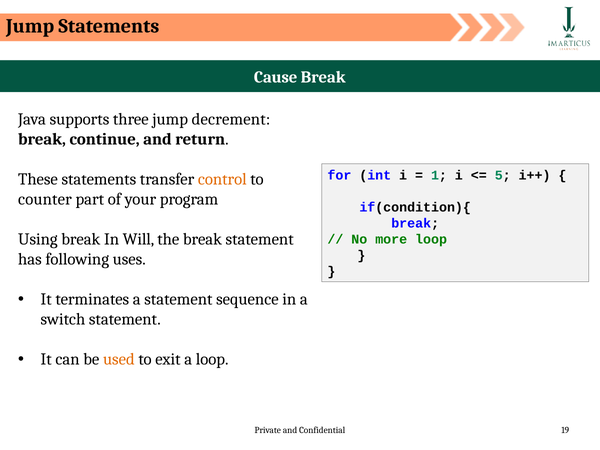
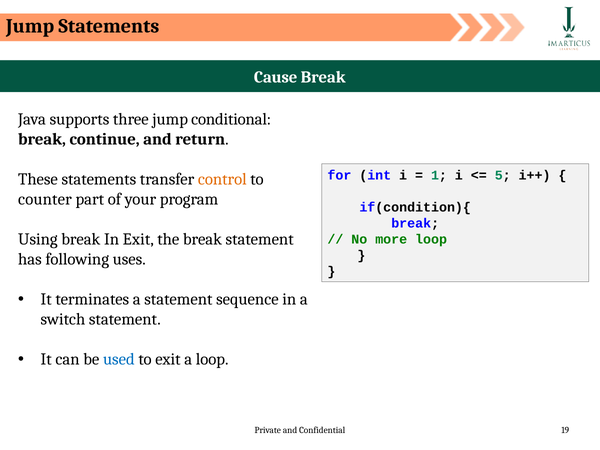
decrement: decrement -> conditional (231, 119)
In Will: Will -> Exit (138, 239)
used colour: orange -> blue (119, 359)
